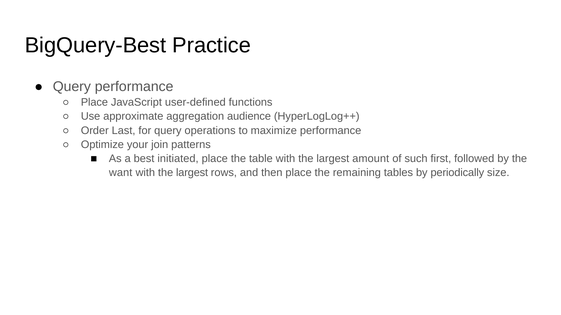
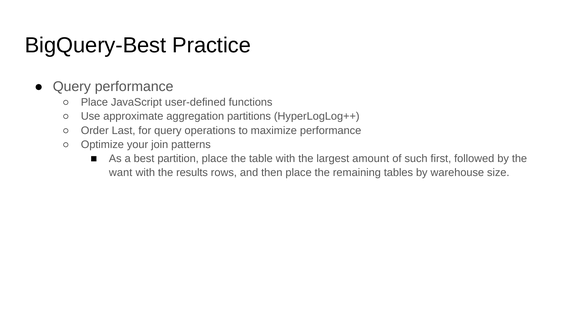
audience: audience -> partitions (249, 117)
initiated: initiated -> partition (178, 159)
largest: largest -> results (192, 173)
periodically: periodically -> warehouse (457, 173)
